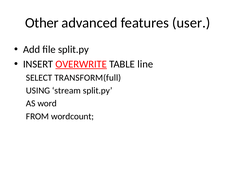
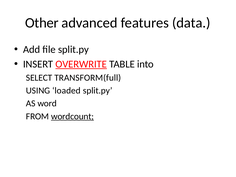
user: user -> data (191, 23)
line: line -> into (145, 64)
stream: stream -> loaded (66, 91)
wordcount underline: none -> present (72, 116)
